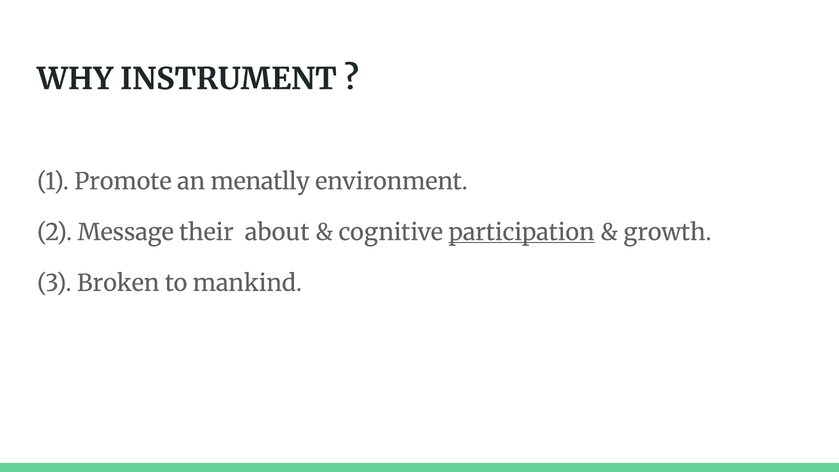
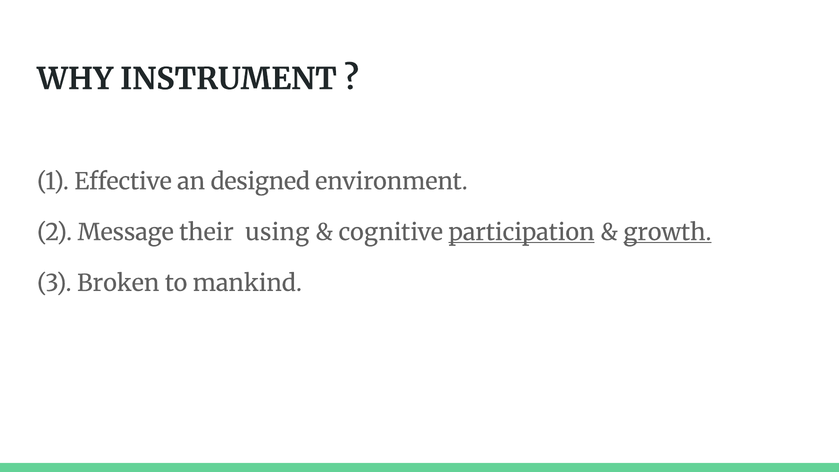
Promote: Promote -> Effective (123, 182)
menatlly: menatlly -> designed (260, 182)
about: about -> using (277, 232)
growth underline: none -> present (667, 232)
